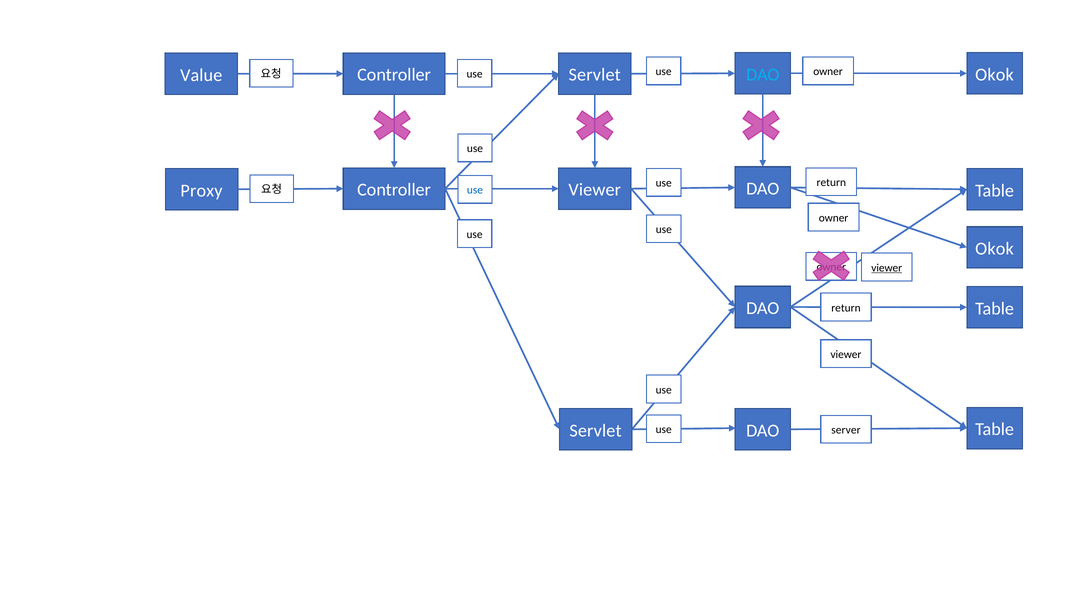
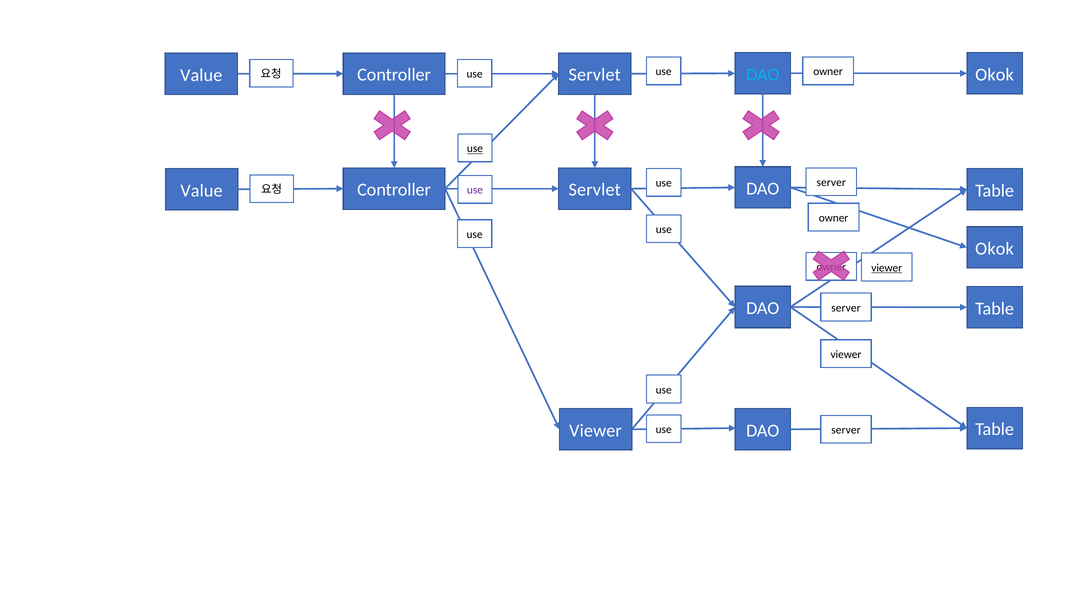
use underline: none -> present (475, 149)
return: return -> server (831, 182)
use colour: blue -> purple (475, 190)
Viewer: Viewer -> Servlet (595, 190)
Proxy: Proxy -> Value (202, 190)
return: return -> server (846, 308)
Servlet: Servlet -> Viewer (596, 430)
